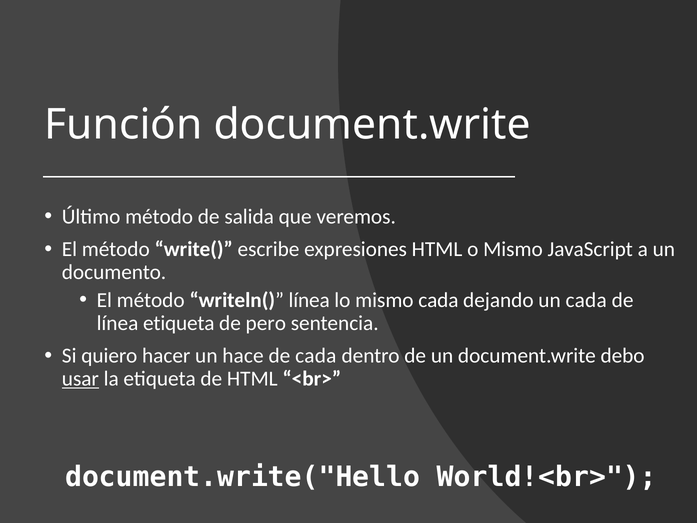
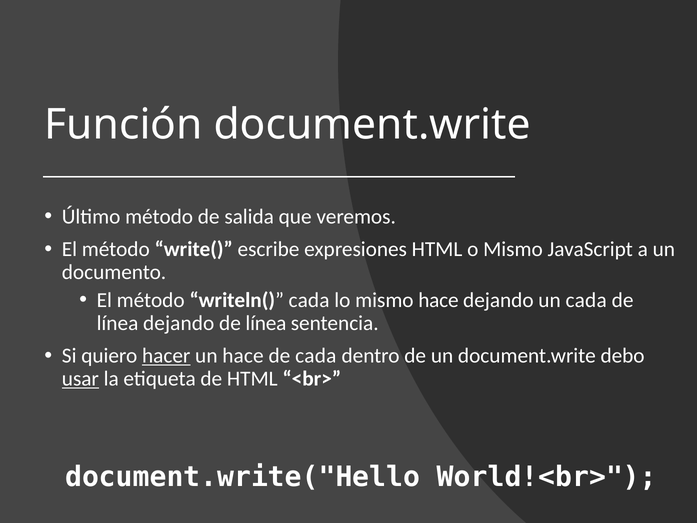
writeln( línea: línea -> cada (309, 300)
mismo cada: cada -> hace (438, 300)
línea etiqueta: etiqueta -> dejando (179, 323)
pero: pero -> línea (266, 323)
hacer underline: none -> present (166, 356)
